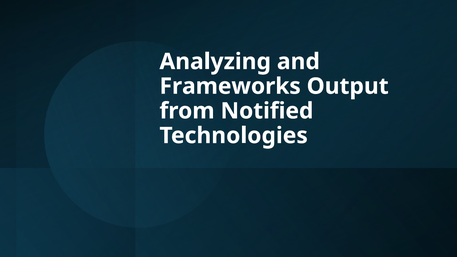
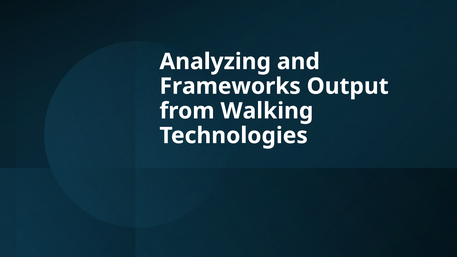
Notified: Notified -> Walking (267, 111)
